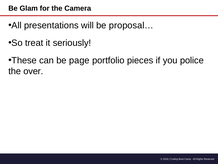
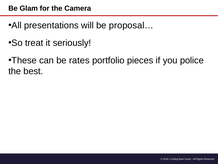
page: page -> rates (79, 60)
over: over -> best (33, 71)
